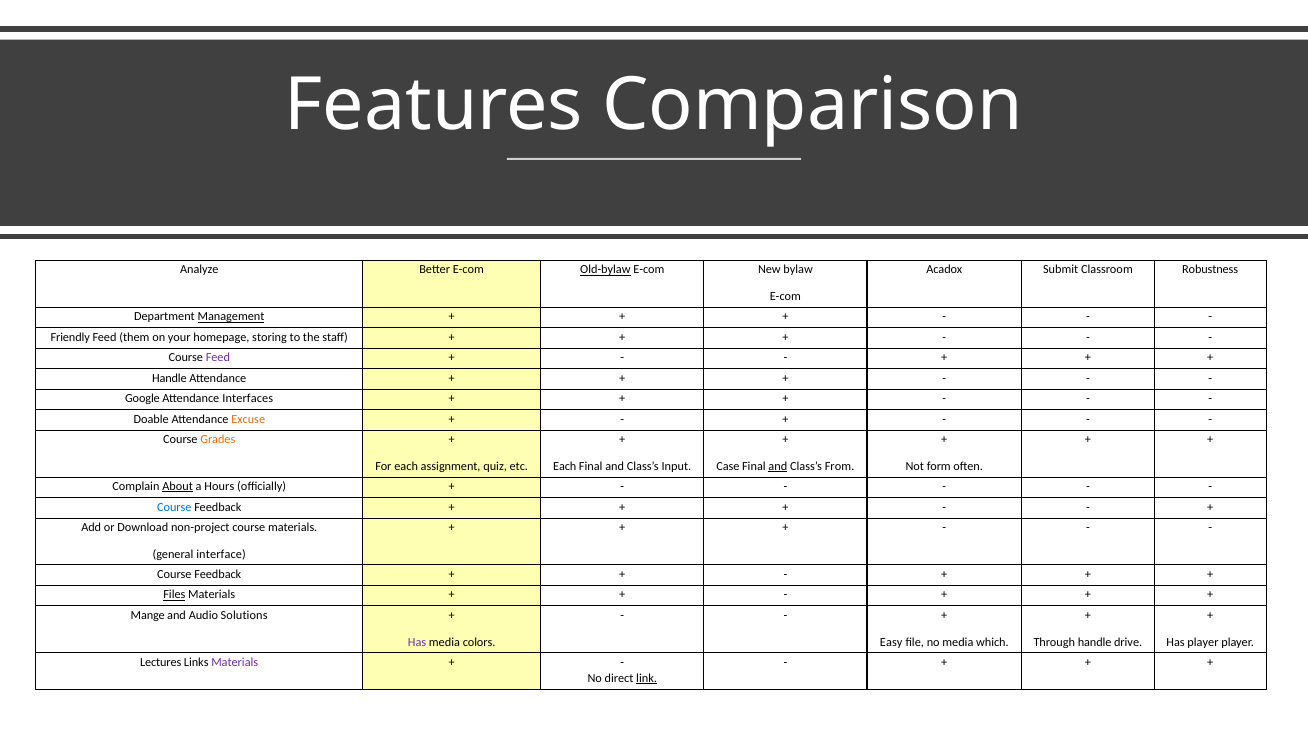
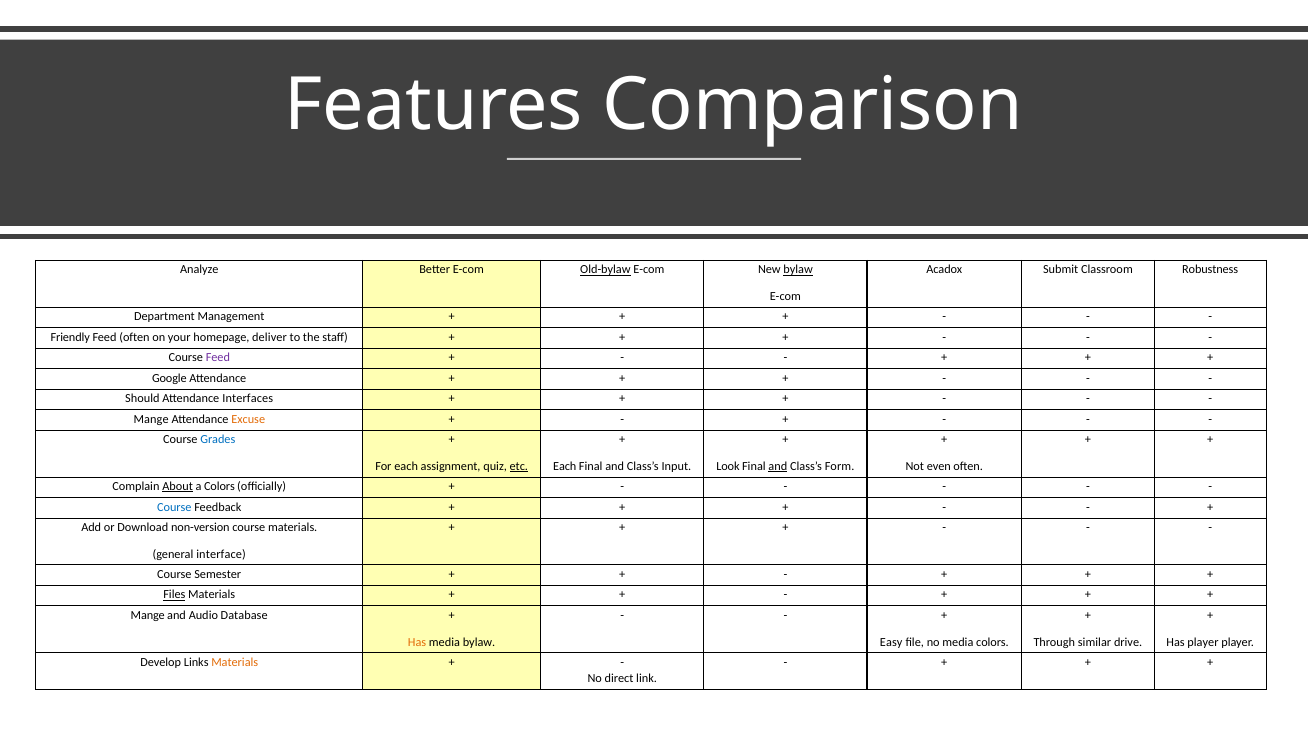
bylaw underline: none -> present (798, 270)
Management underline: present -> none (231, 317)
Feed them: them -> often (134, 337)
storing: storing -> deliver (270, 337)
Handle: Handle -> Google (169, 378)
Google: Google -> Should (142, 399)
Doable: Doable -> Mange (151, 419)
Grades colour: orange -> blue (218, 440)
etc underline: none -> present (519, 466)
Case: Case -> Look (728, 466)
From: From -> Form (840, 466)
form: form -> even (939, 466)
a Hours: Hours -> Colors (219, 486)
non-project: non-project -> non-version (200, 527)
Feedback: Feedback -> Semester (218, 574)
Solutions: Solutions -> Database (244, 615)
Has colour: purple -> orange (417, 642)
media colors: colors -> bylaw (479, 642)
media which: which -> colors (992, 642)
Through handle: handle -> similar (1095, 642)
Lectures: Lectures -> Develop (161, 662)
Materials colour: purple -> orange (235, 662)
link underline: present -> none (647, 678)
